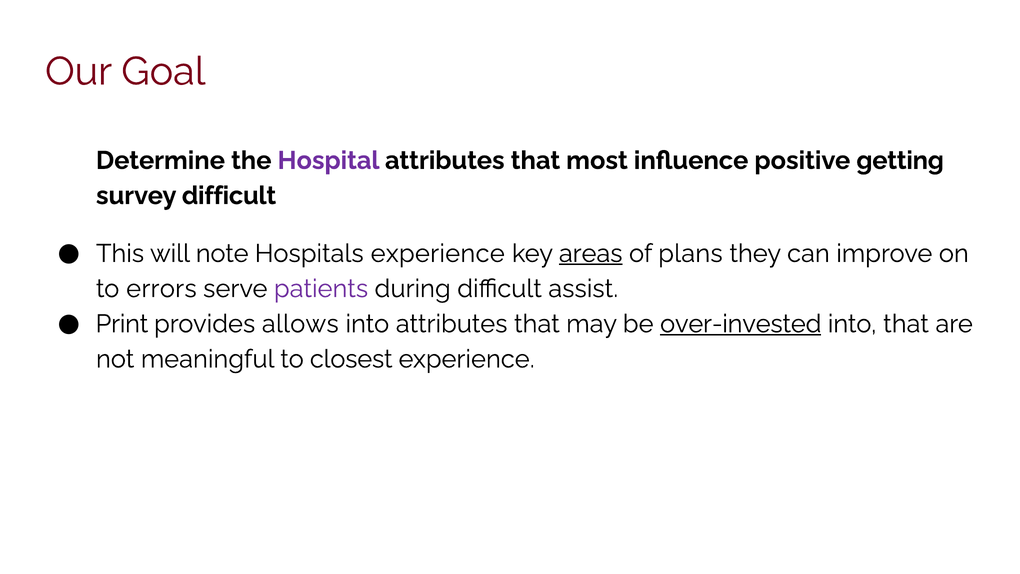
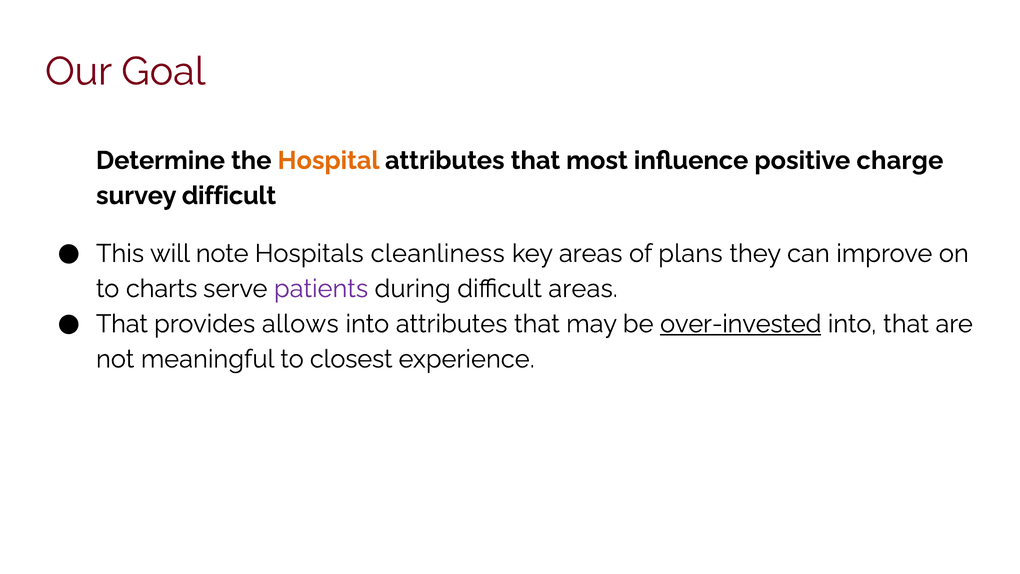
Hospital colour: purple -> orange (329, 160)
getting: getting -> charge (900, 160)
Hospitals experience: experience -> cleanliness (438, 253)
areas underline: present -> none (591, 253)
errors: errors -> charts (162, 289)
difficult assist: assist -> areas (583, 289)
Print: Print -> That (122, 324)
